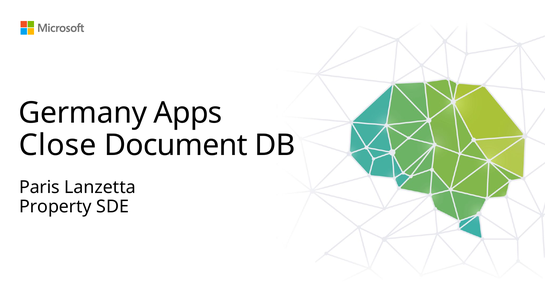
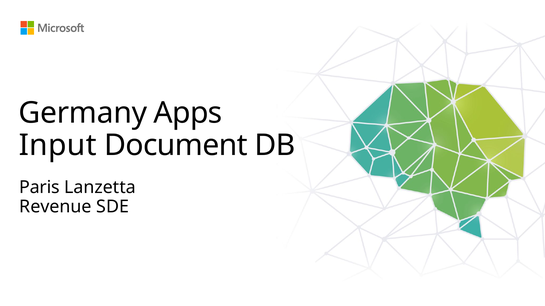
Close: Close -> Input (58, 146)
Property: Property -> Revenue (55, 207)
